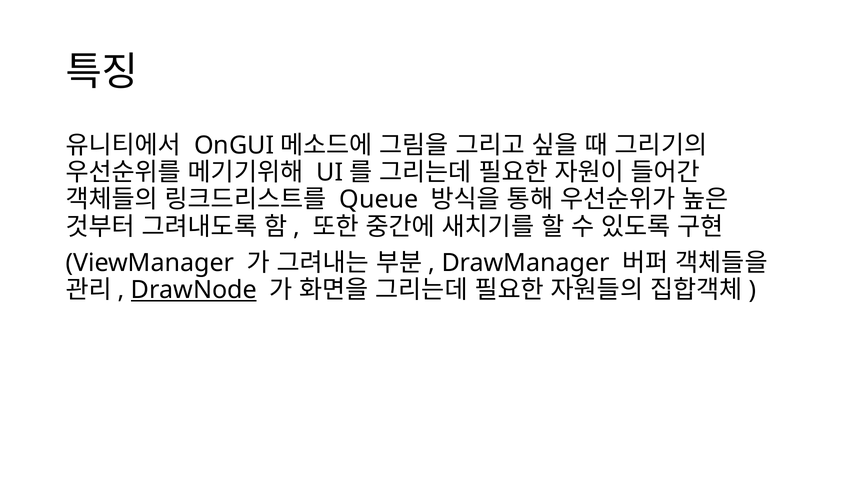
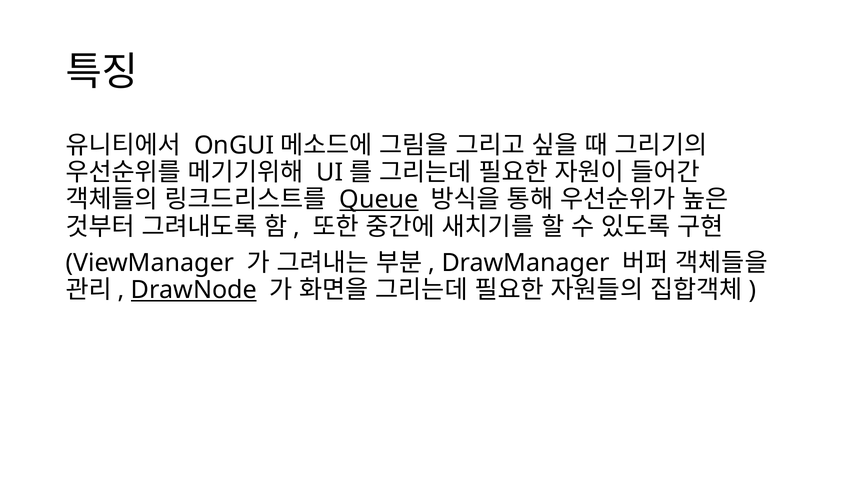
Queue underline: none -> present (379, 200)
